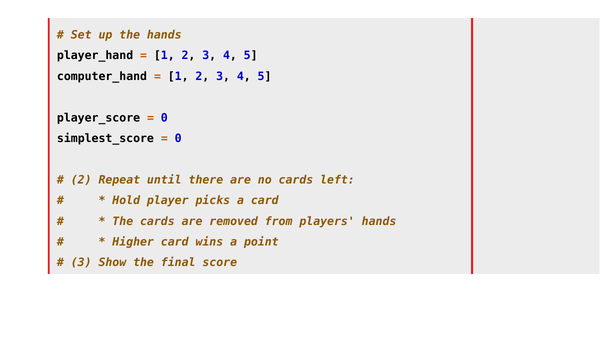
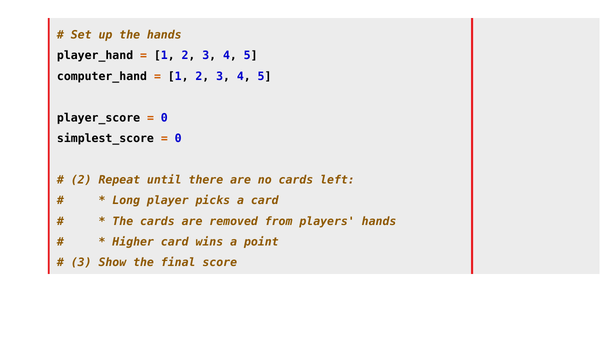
Hold: Hold -> Long (126, 201)
